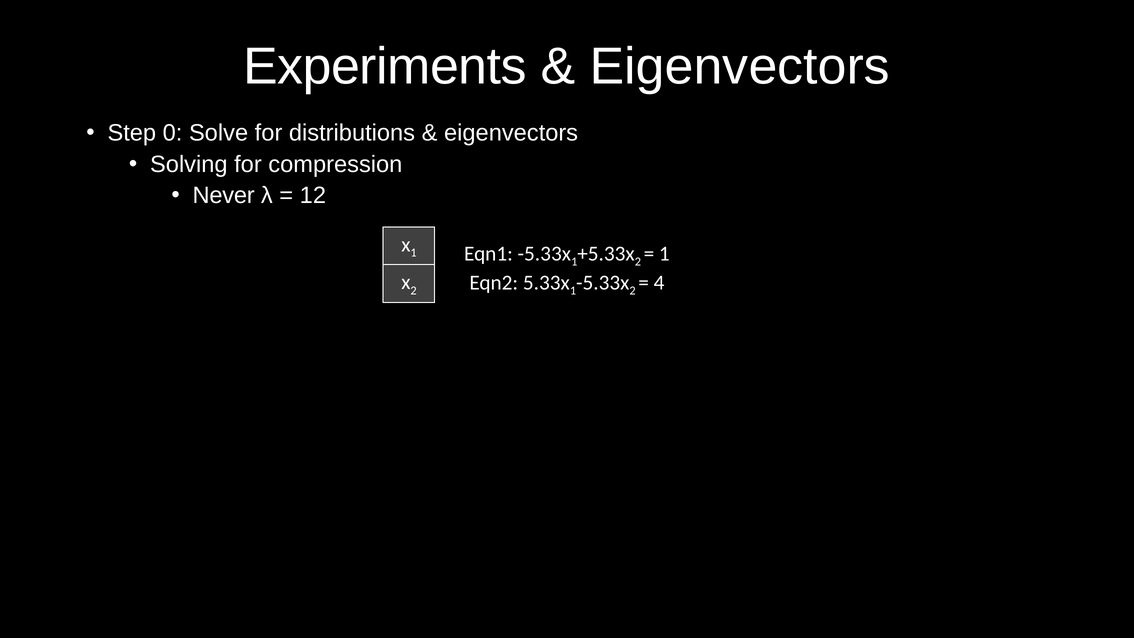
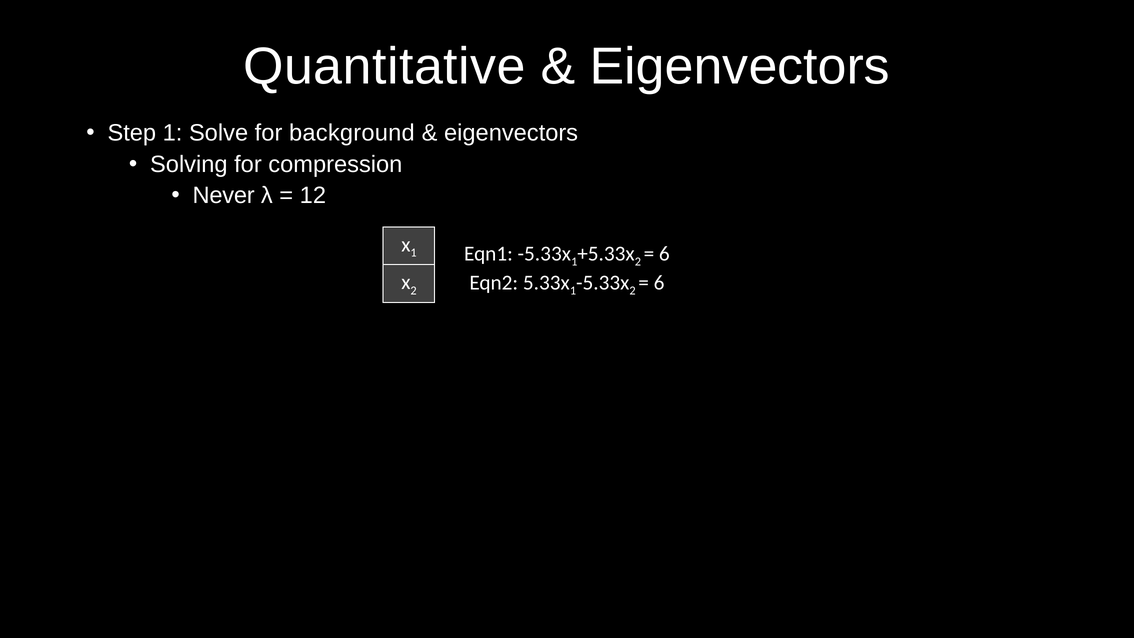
Experiments: Experiments -> Quantitative (384, 66)
Step 0: 0 -> 1 (173, 133)
distributions: distributions -> background (352, 133)
1: 1 -> 6 (664, 253)
4: 4 -> 6 (659, 282)
